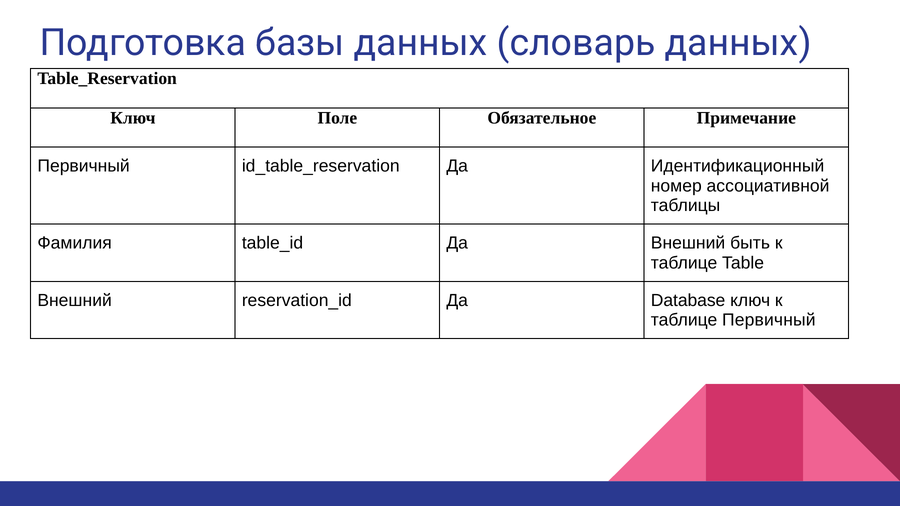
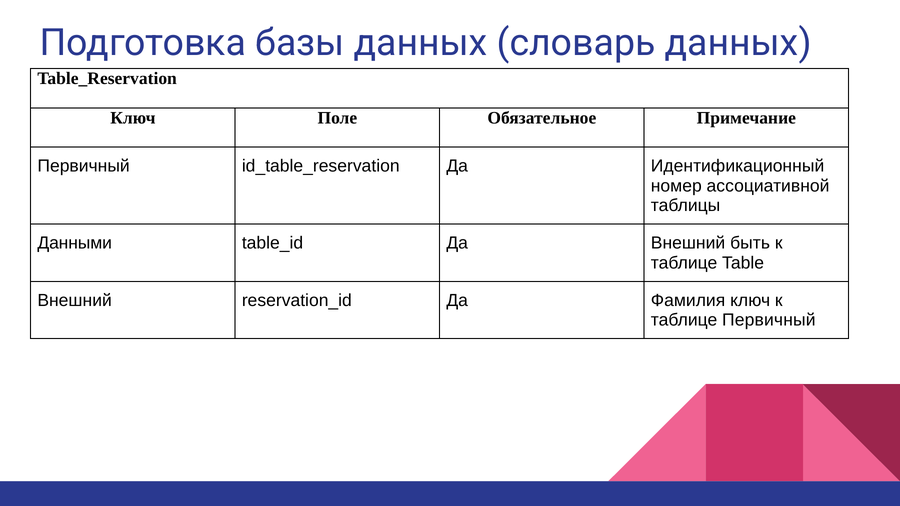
Фамилия: Фамилия -> Данными (75, 243)
Database: Database -> Фамилия (688, 301)
